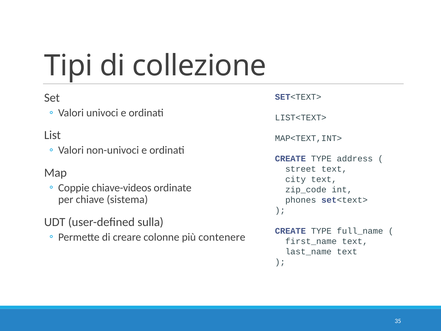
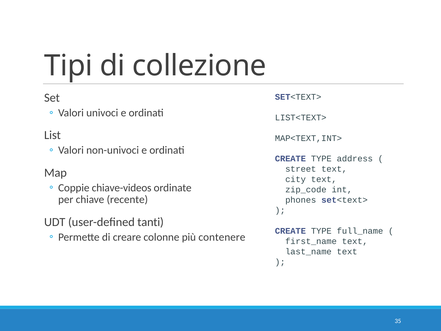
sistema: sistema -> recente (127, 200)
sulla: sulla -> tanti (151, 222)
